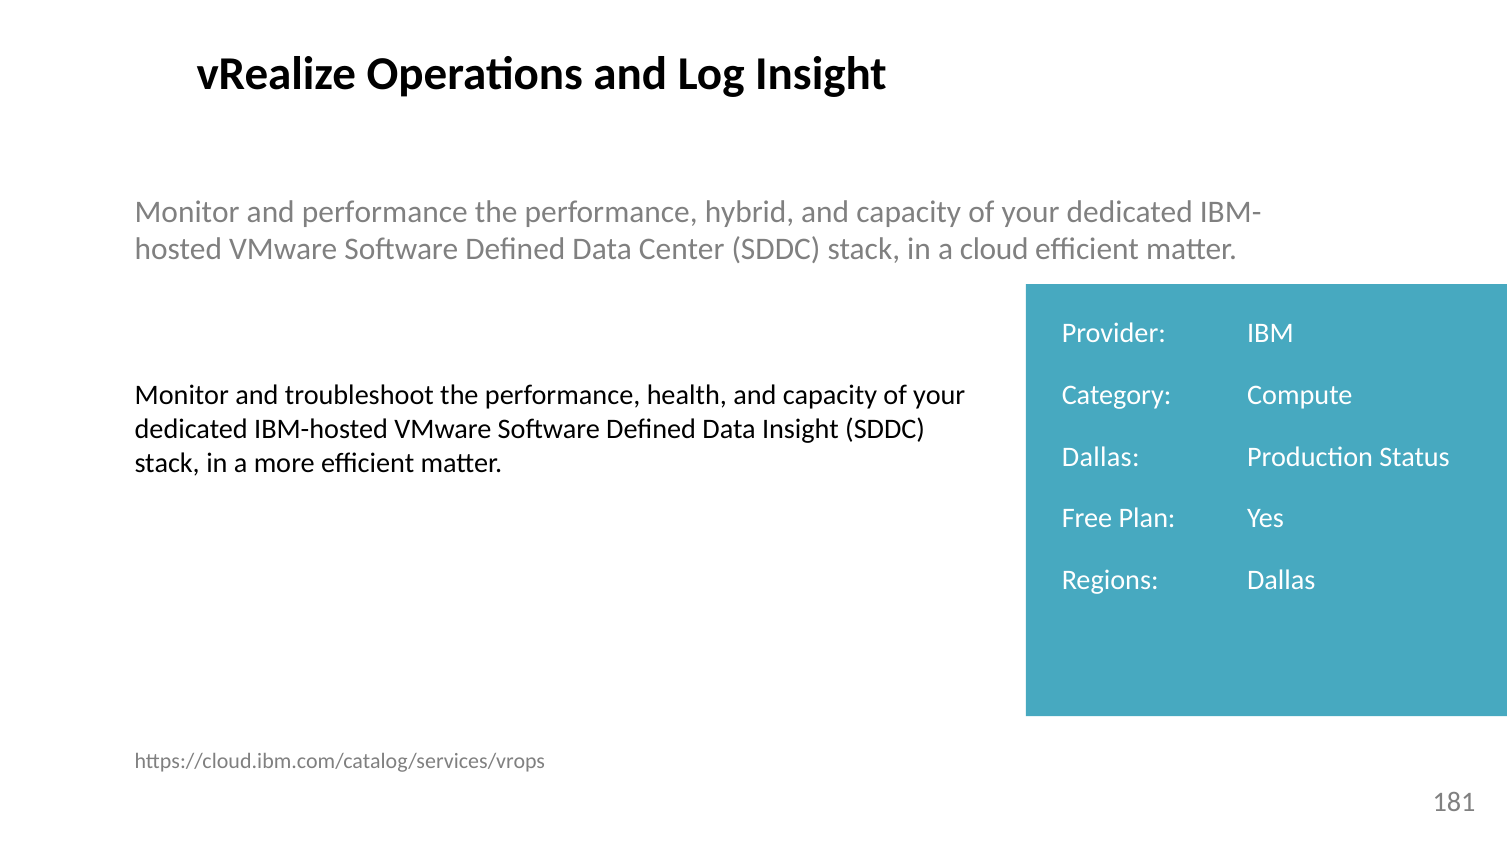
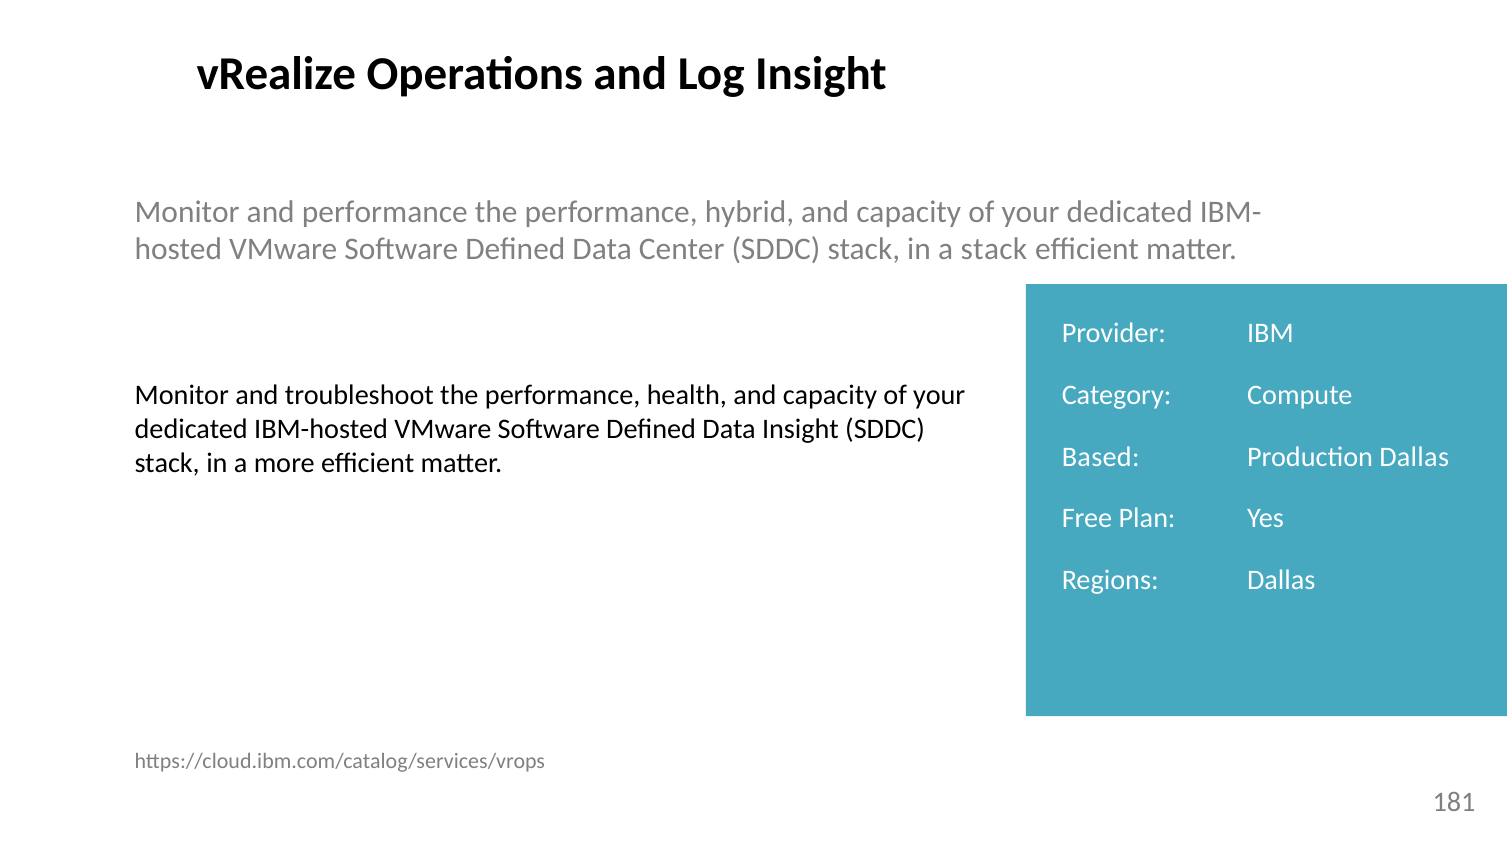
a cloud: cloud -> stack (994, 250)
Dallas: Dallas -> Based (1101, 457)
Production Status: Status -> Dallas (1414, 457)
